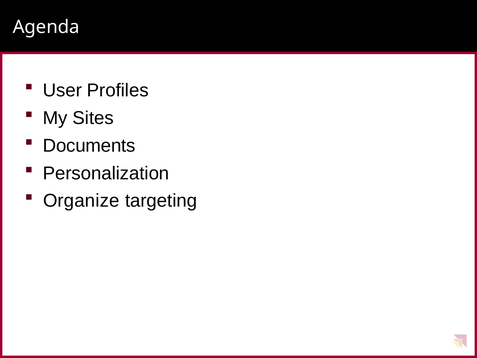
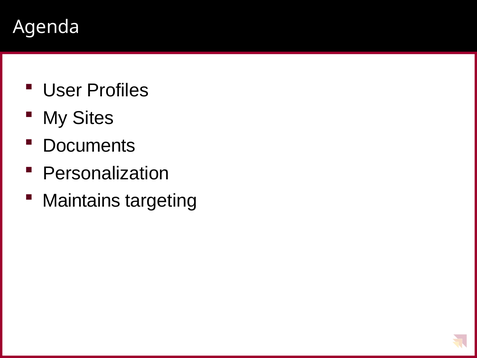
Organize: Organize -> Maintains (81, 201)
